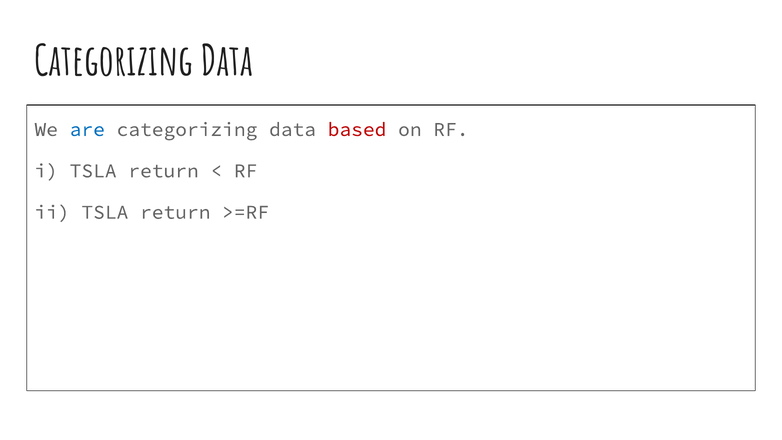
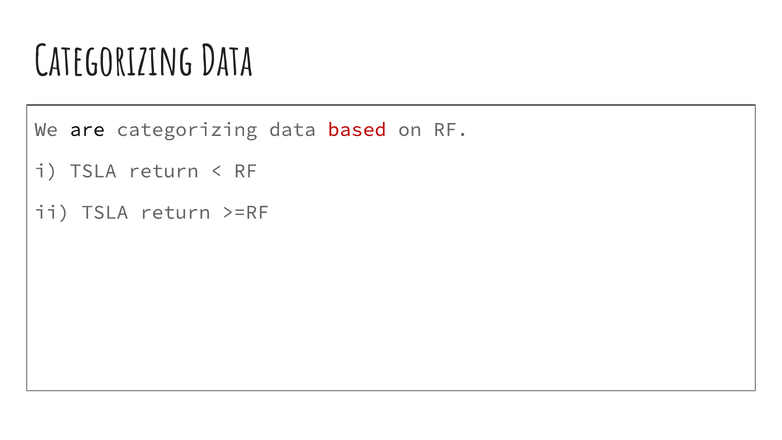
are colour: blue -> black (87, 129)
